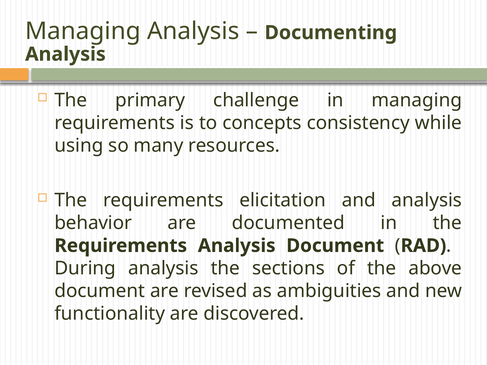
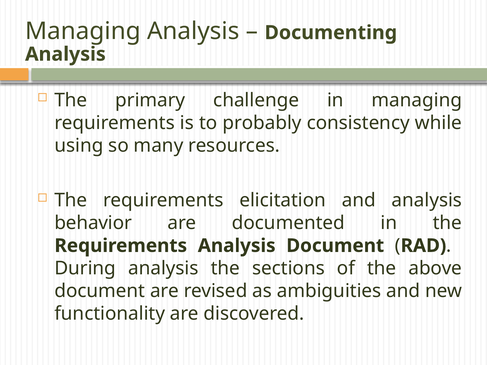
concepts: concepts -> probably (262, 123)
